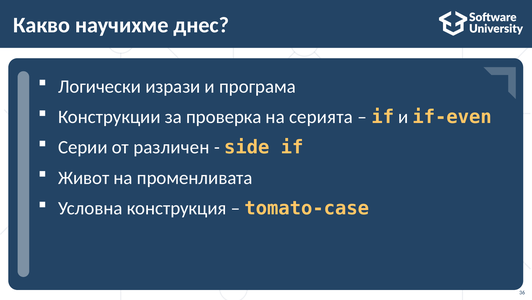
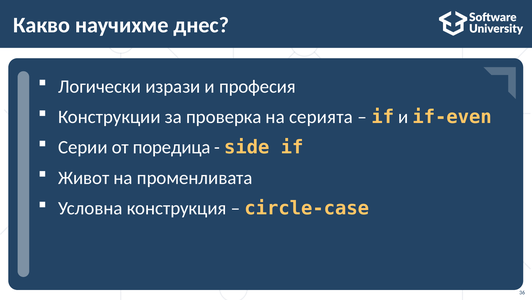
програма: програма -> професия (258, 86)
различен: различен -> поредица (172, 147)
tomato-case: tomato-case -> circle-case (307, 208)
